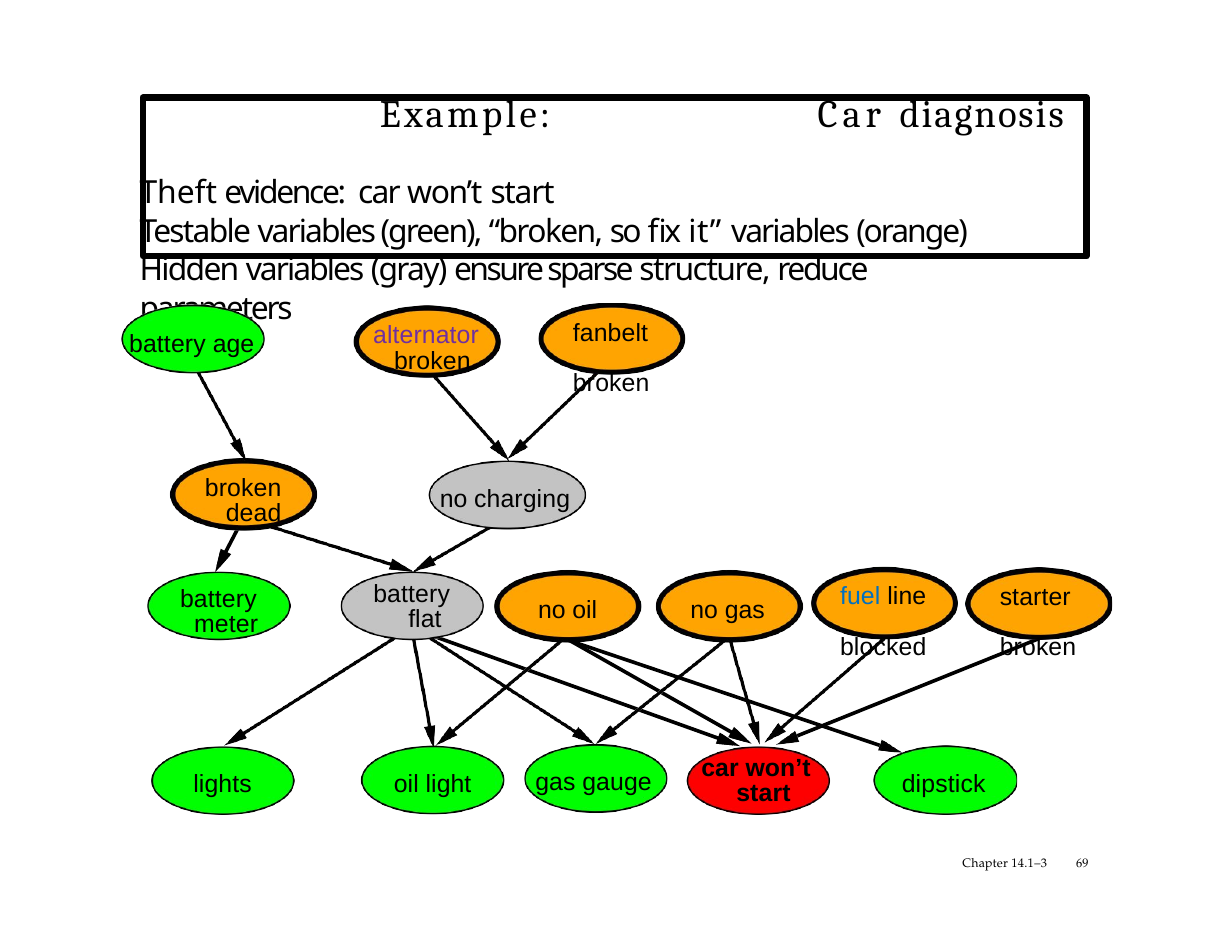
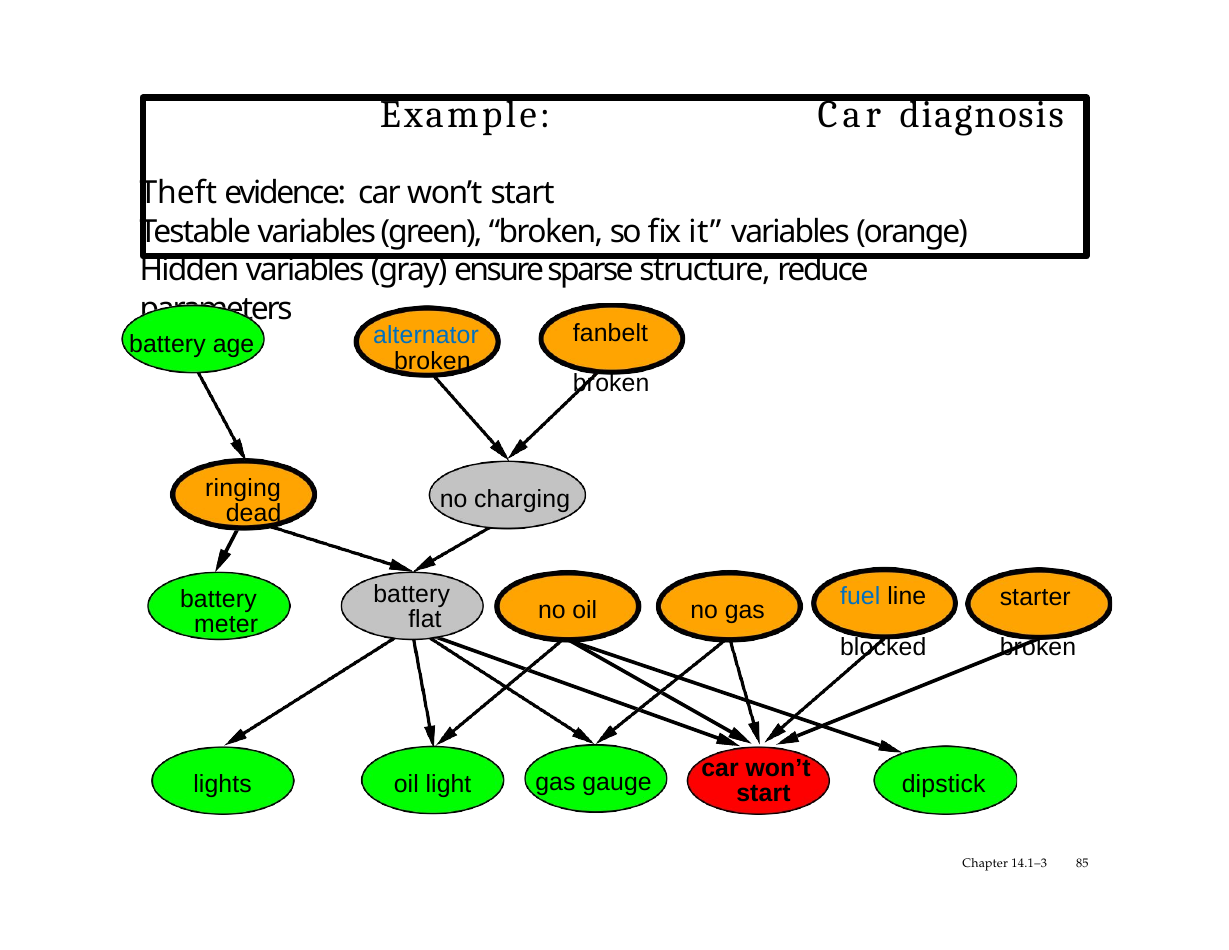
alternator colour: purple -> blue (426, 336)
broken: broken -> ringing (243, 488)
69: 69 -> 85 (1082, 863)
